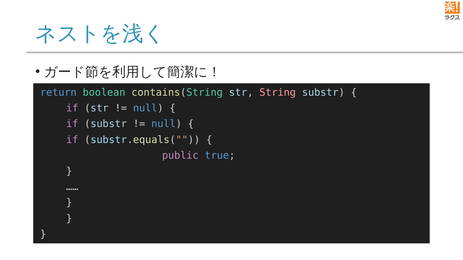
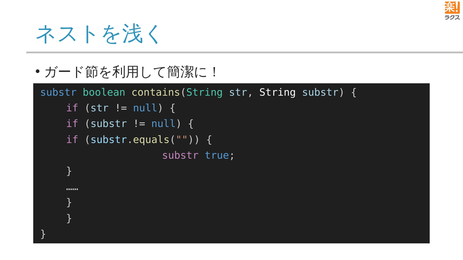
return: return -> substr (58, 93)
String colour: pink -> white (278, 93)
public: public -> substr (180, 156)
